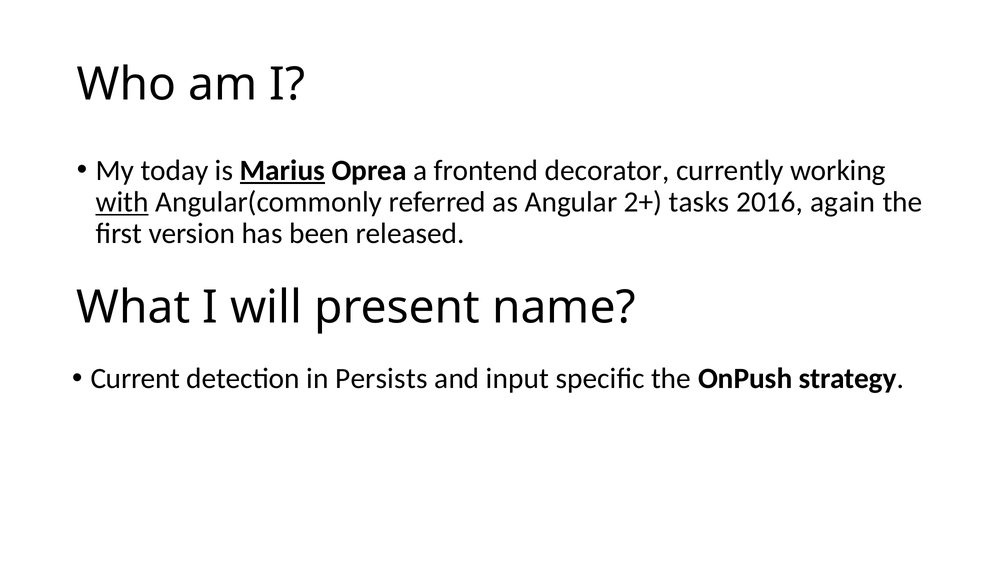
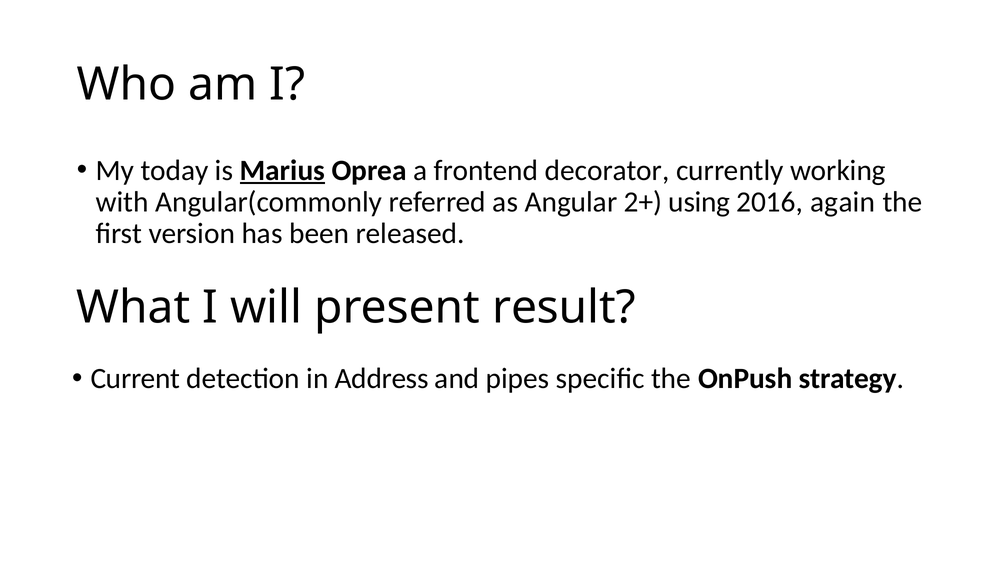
with underline: present -> none (122, 202)
tasks: tasks -> using (699, 202)
name: name -> result (564, 307)
Persists: Persists -> Address (382, 378)
input: input -> pipes (518, 378)
